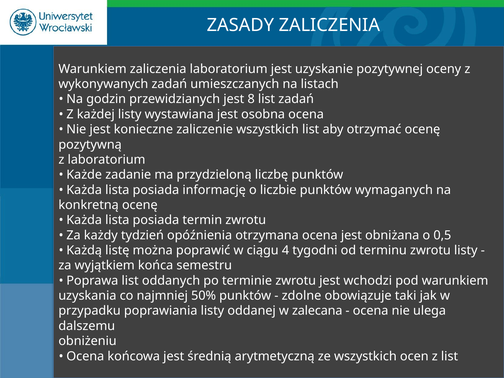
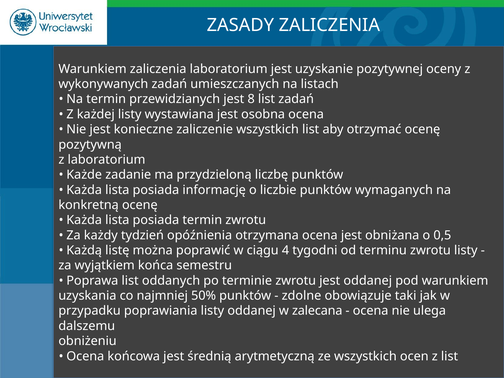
Na godzin: godzin -> termin (106, 99)
jest wchodzi: wchodzi -> oddanej (368, 281)
